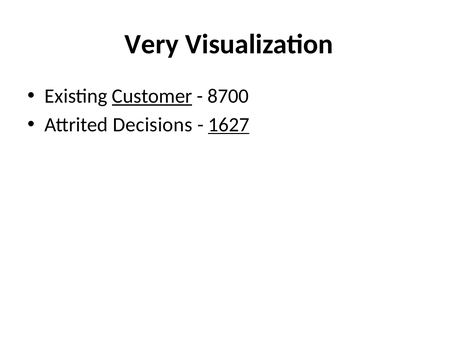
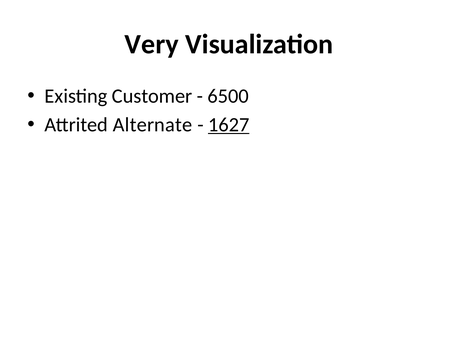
Customer underline: present -> none (152, 96)
8700: 8700 -> 6500 (228, 96)
Decisions: Decisions -> Alternate (153, 125)
